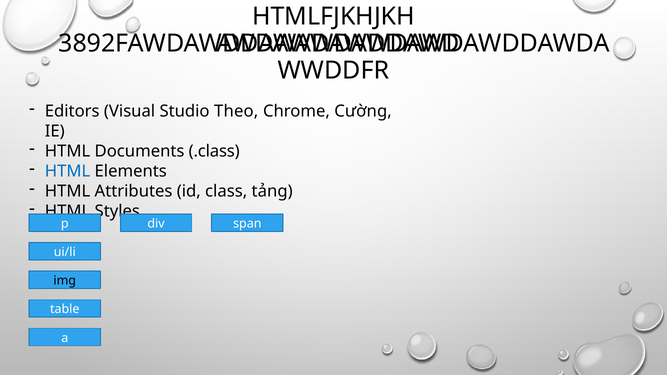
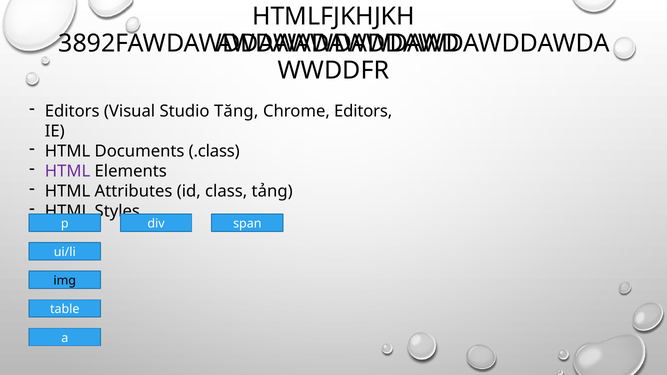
Theo: Theo -> Tăng (236, 111)
Chrome Cường: Cường -> Editors (363, 111)
HTML colour: blue -> purple (68, 171)
